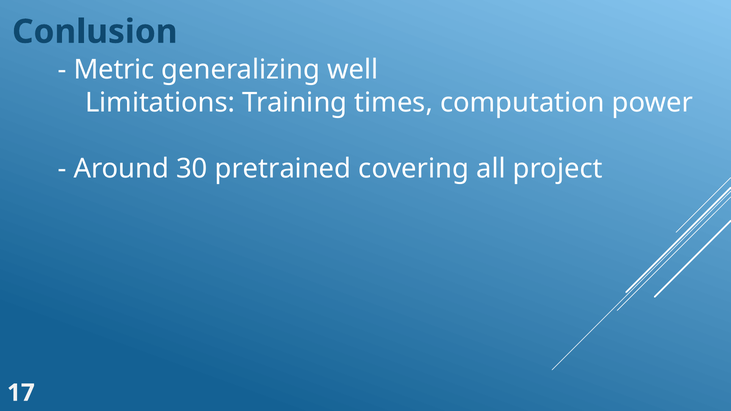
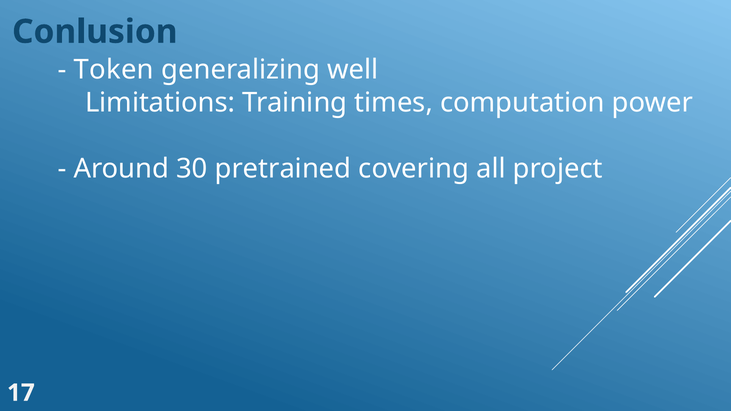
Metric: Metric -> Token (114, 70)
